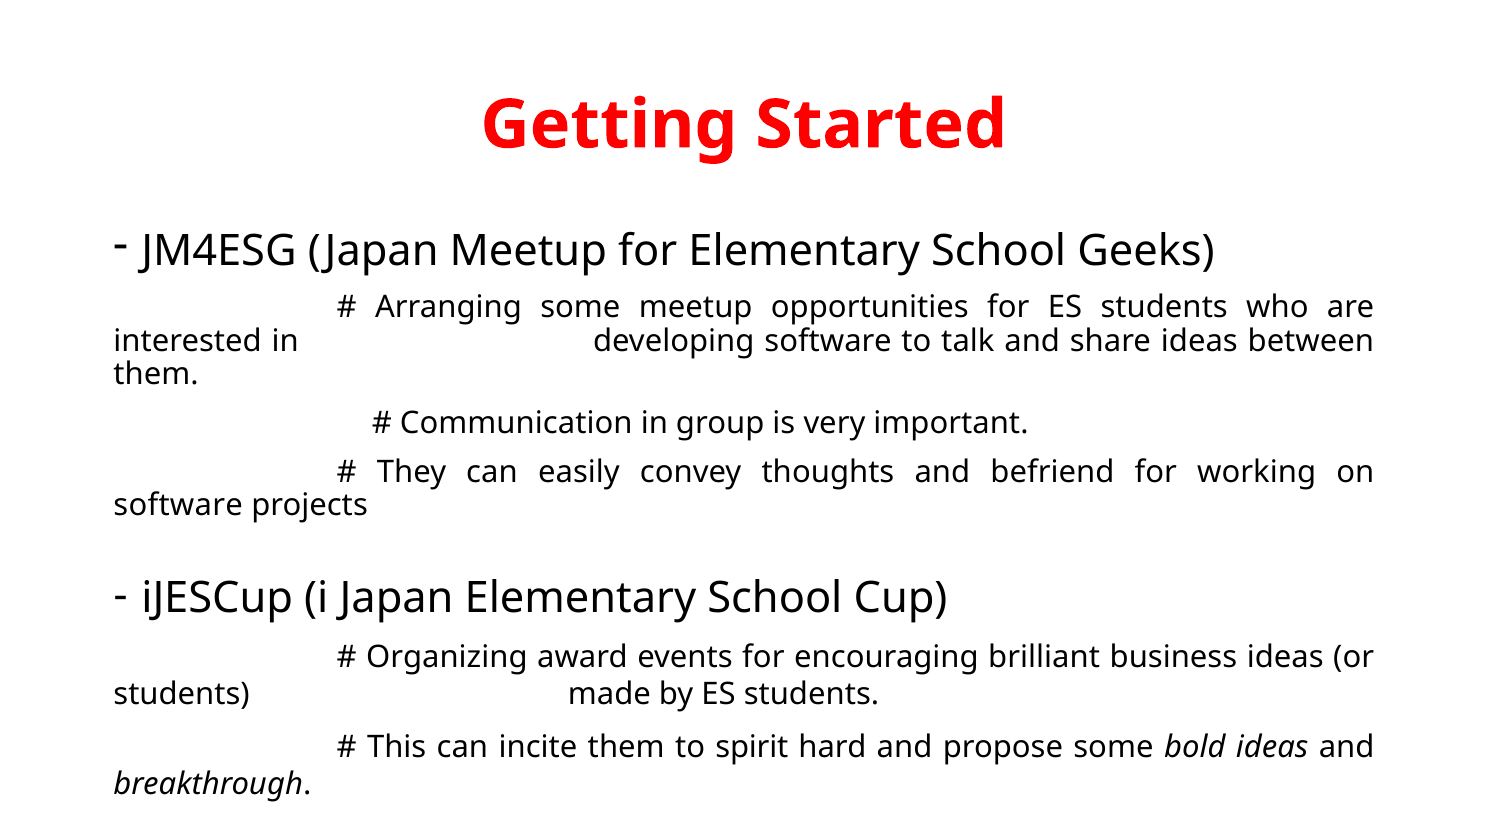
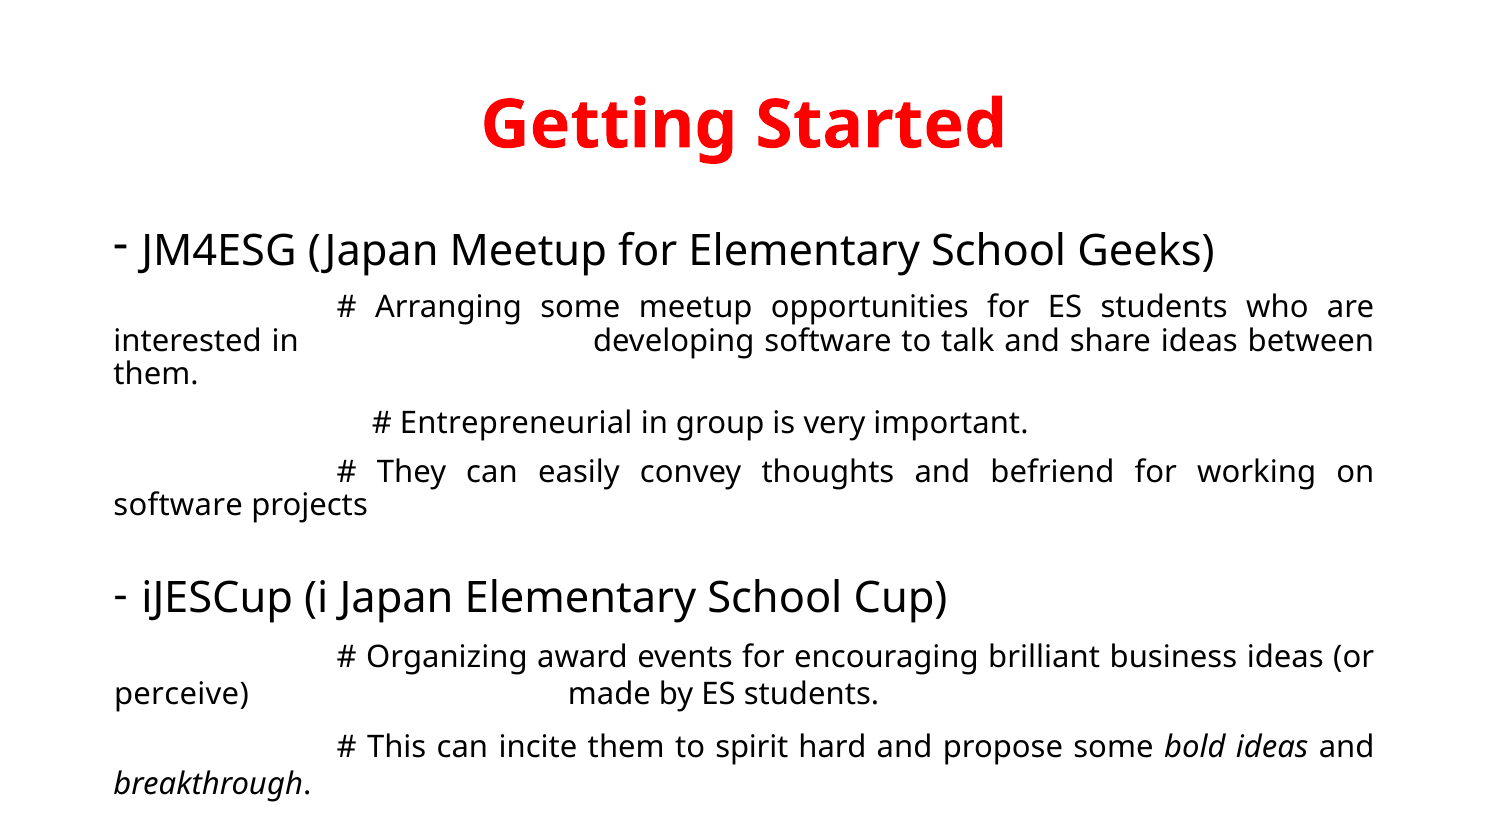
Communication: Communication -> Entrepreneurial (516, 423)
students: students -> perceive (181, 694)
